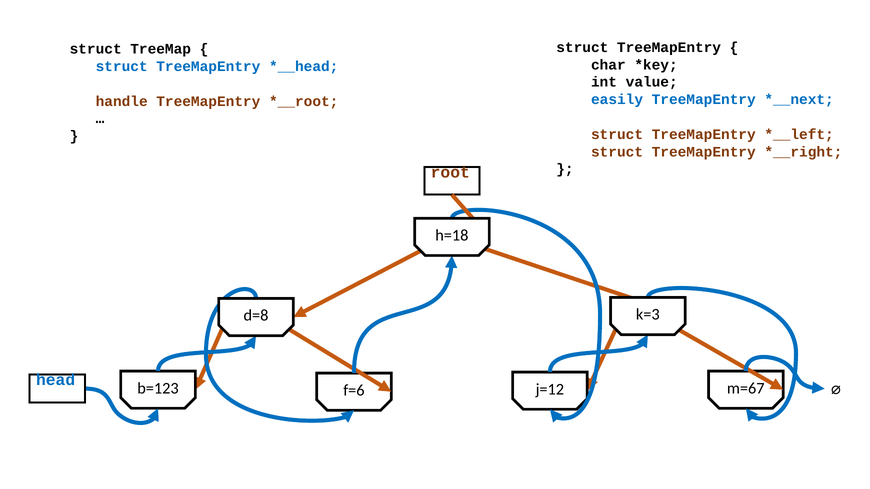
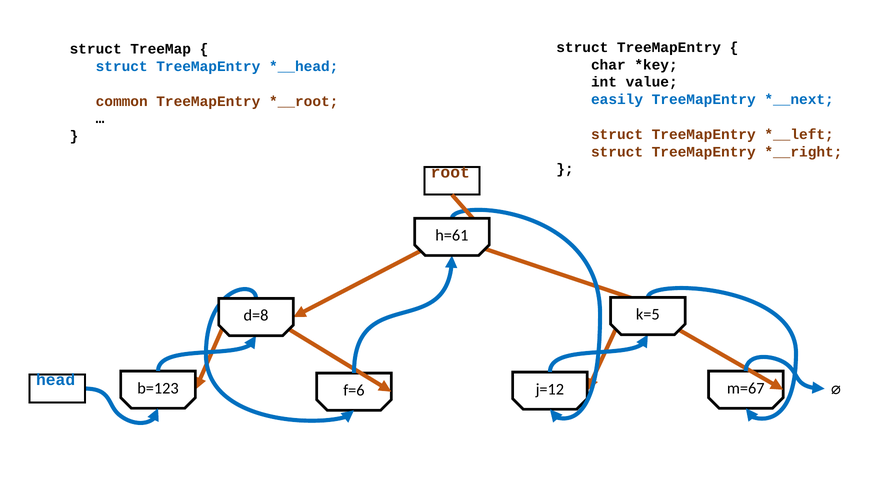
handle: handle -> common (122, 101)
h=18: h=18 -> h=61 (452, 236)
k=3: k=3 -> k=5 (648, 315)
